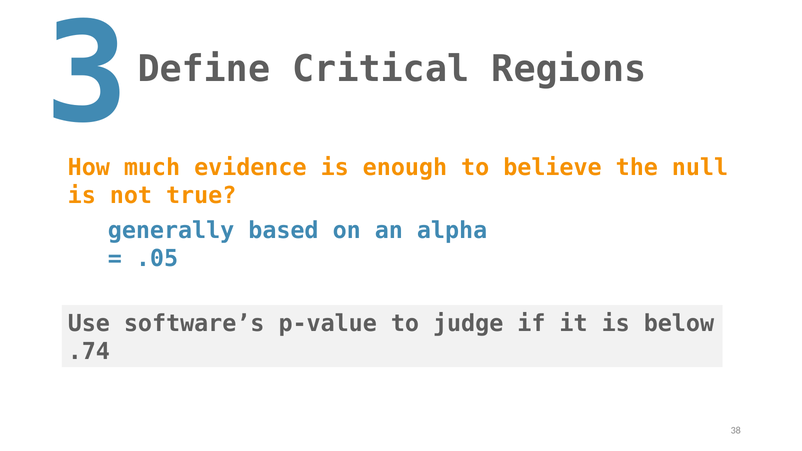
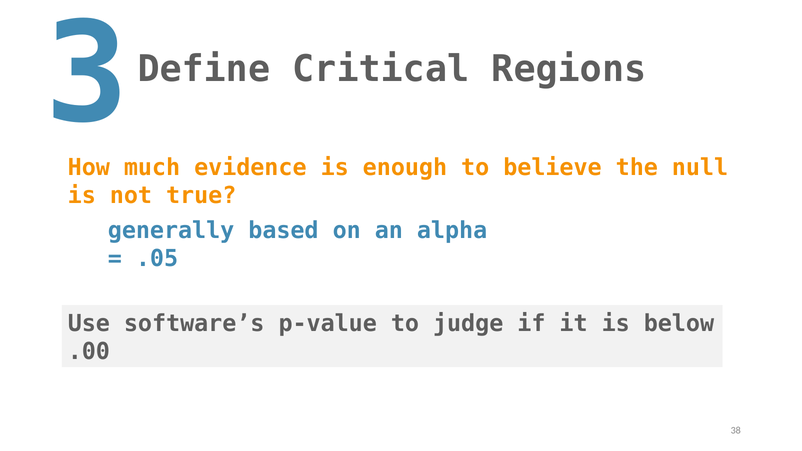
.74: .74 -> .00 (89, 352)
